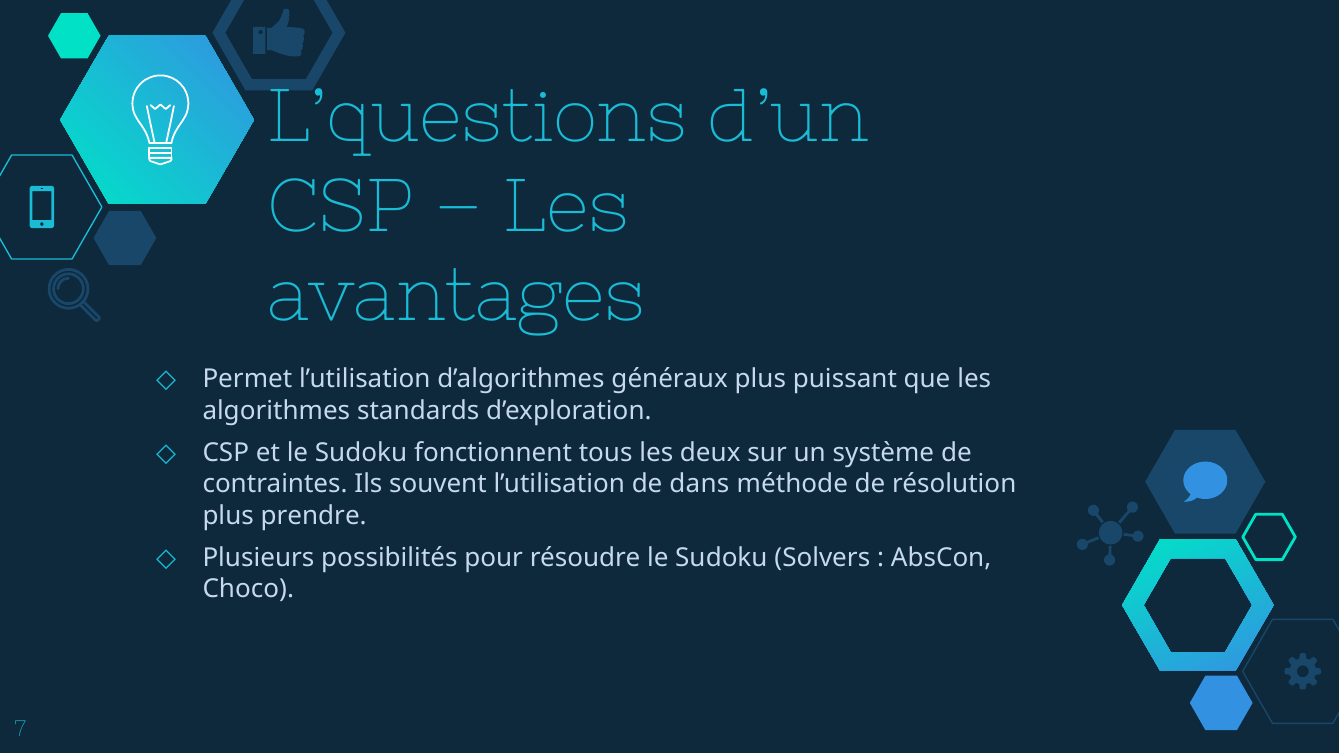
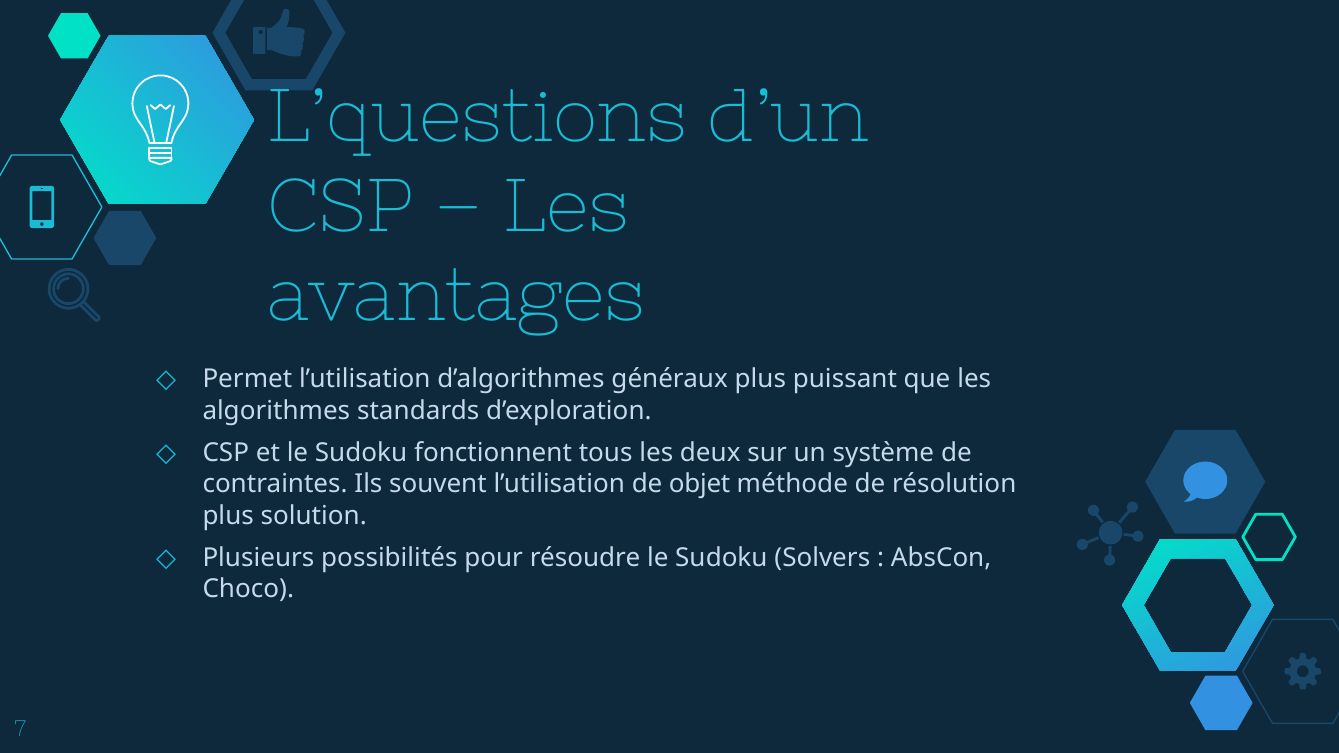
dans: dans -> objet (700, 484)
prendre: prendre -> solution (314, 516)
